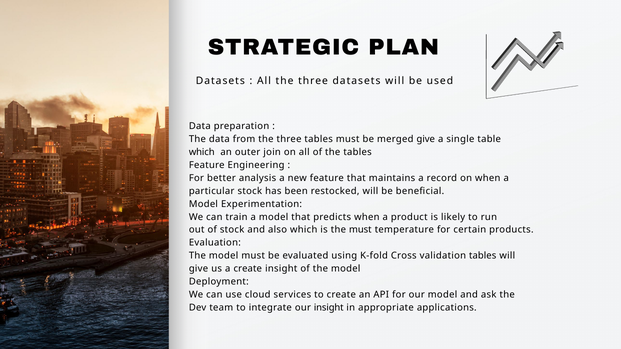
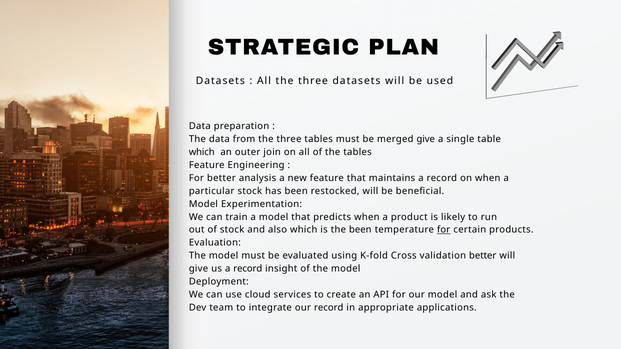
the must: must -> been (360, 230)
for underline: none -> present (444, 230)
validation tables: tables -> better (483, 256)
us a create: create -> record (248, 269)
our insight: insight -> record (329, 308)
